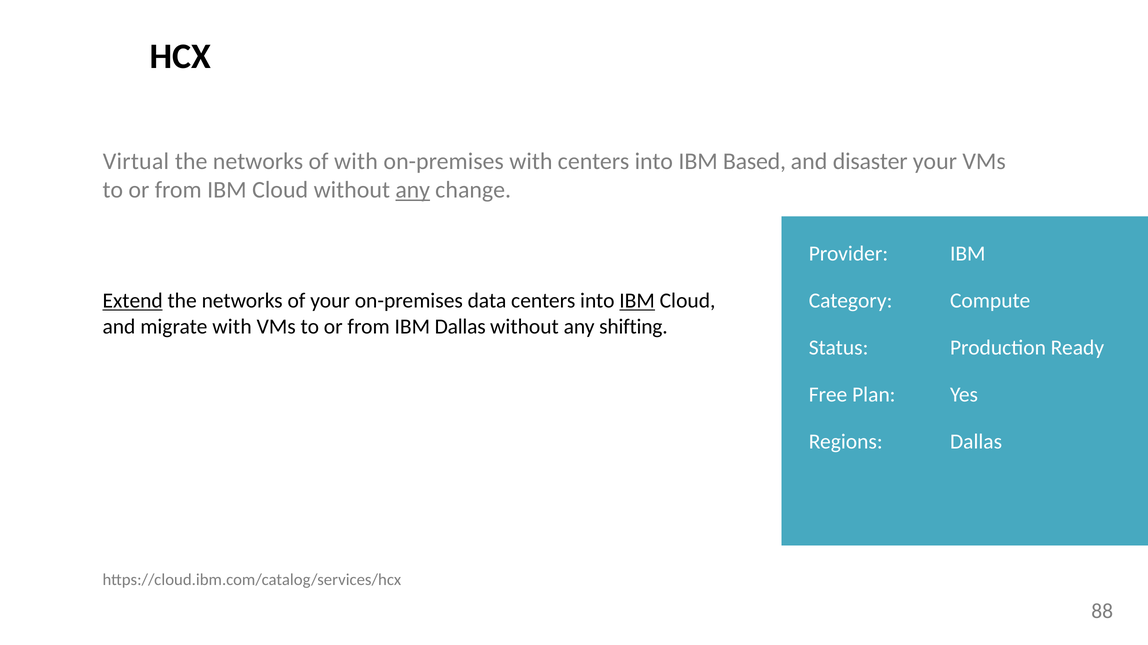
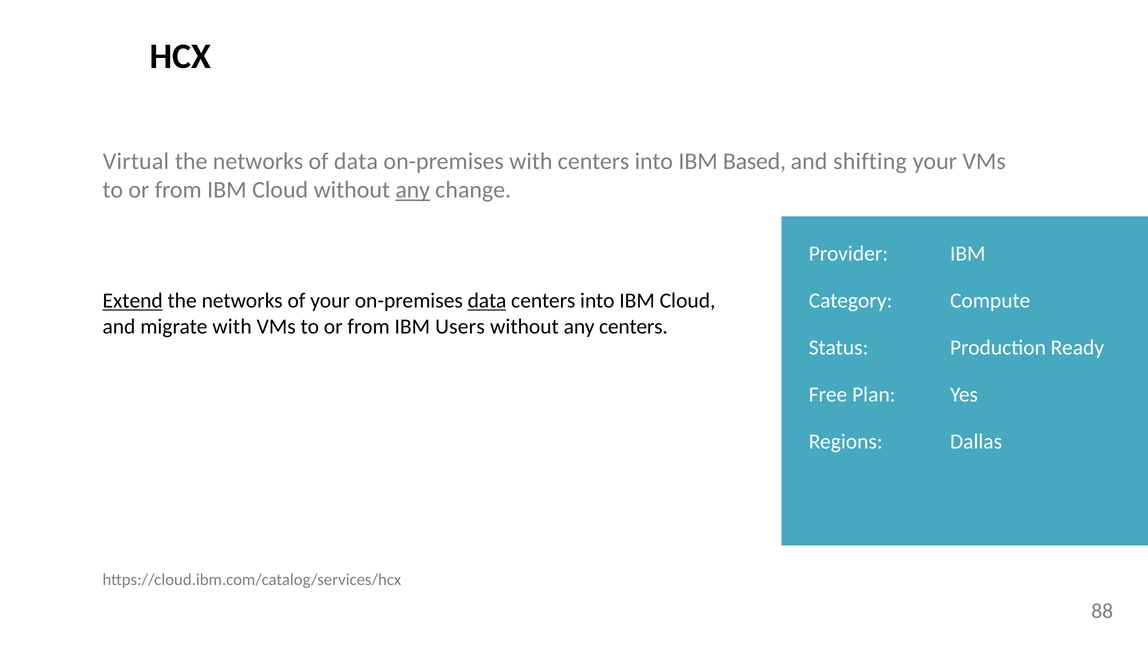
of with: with -> data (356, 161)
disaster: disaster -> shifting (870, 161)
data underline: none -> present (487, 301)
IBM underline: present -> none (637, 301)
IBM Dallas: Dallas -> Users (460, 327)
any shifting: shifting -> centers (633, 327)
